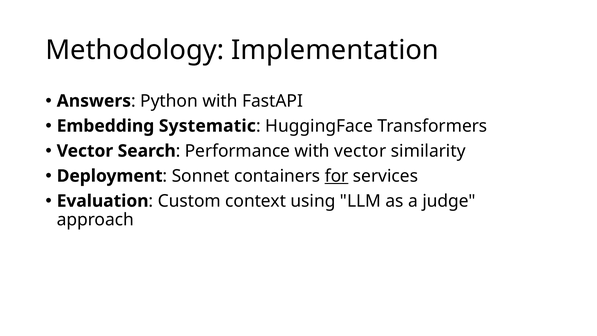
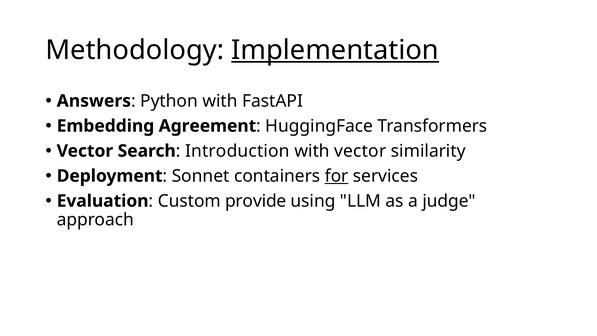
Implementation underline: none -> present (335, 50)
Systematic: Systematic -> Agreement (207, 126)
Performance: Performance -> Introduction (237, 151)
context: context -> provide (256, 201)
